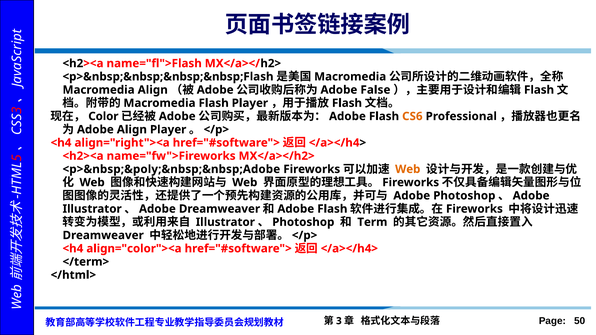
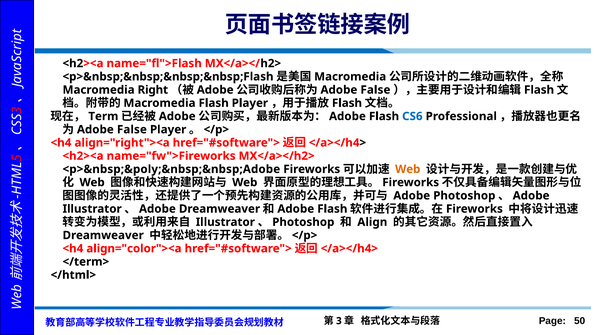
Align: Align -> Right (153, 90)
Color: Color -> Term (103, 116)
CS6 colour: orange -> blue (412, 116)
Align: Align -> False (132, 130)
Term: Term -> Align (372, 222)
